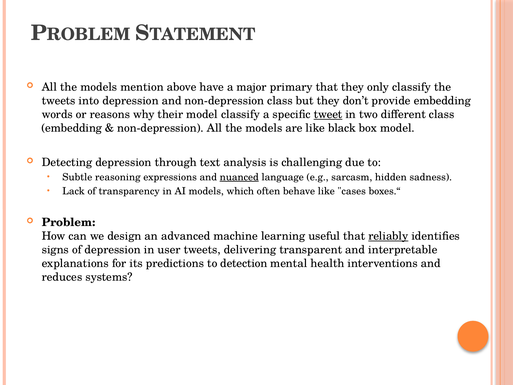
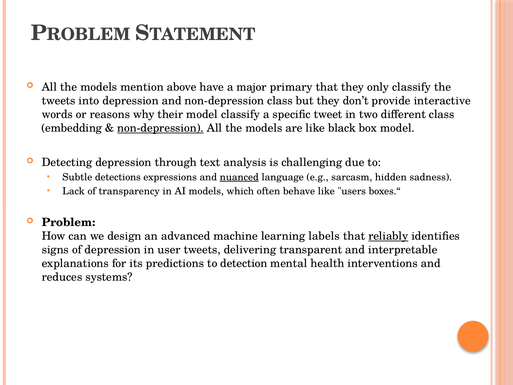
provide embedding: embedding -> interactive (442, 101)
tweet underline: present -> none (328, 114)
non-depression underline: none -> present (160, 128)
reasoning: reasoning -> detections (118, 177)
cases: cases -> users (352, 191)
useful: useful -> labels (324, 236)
